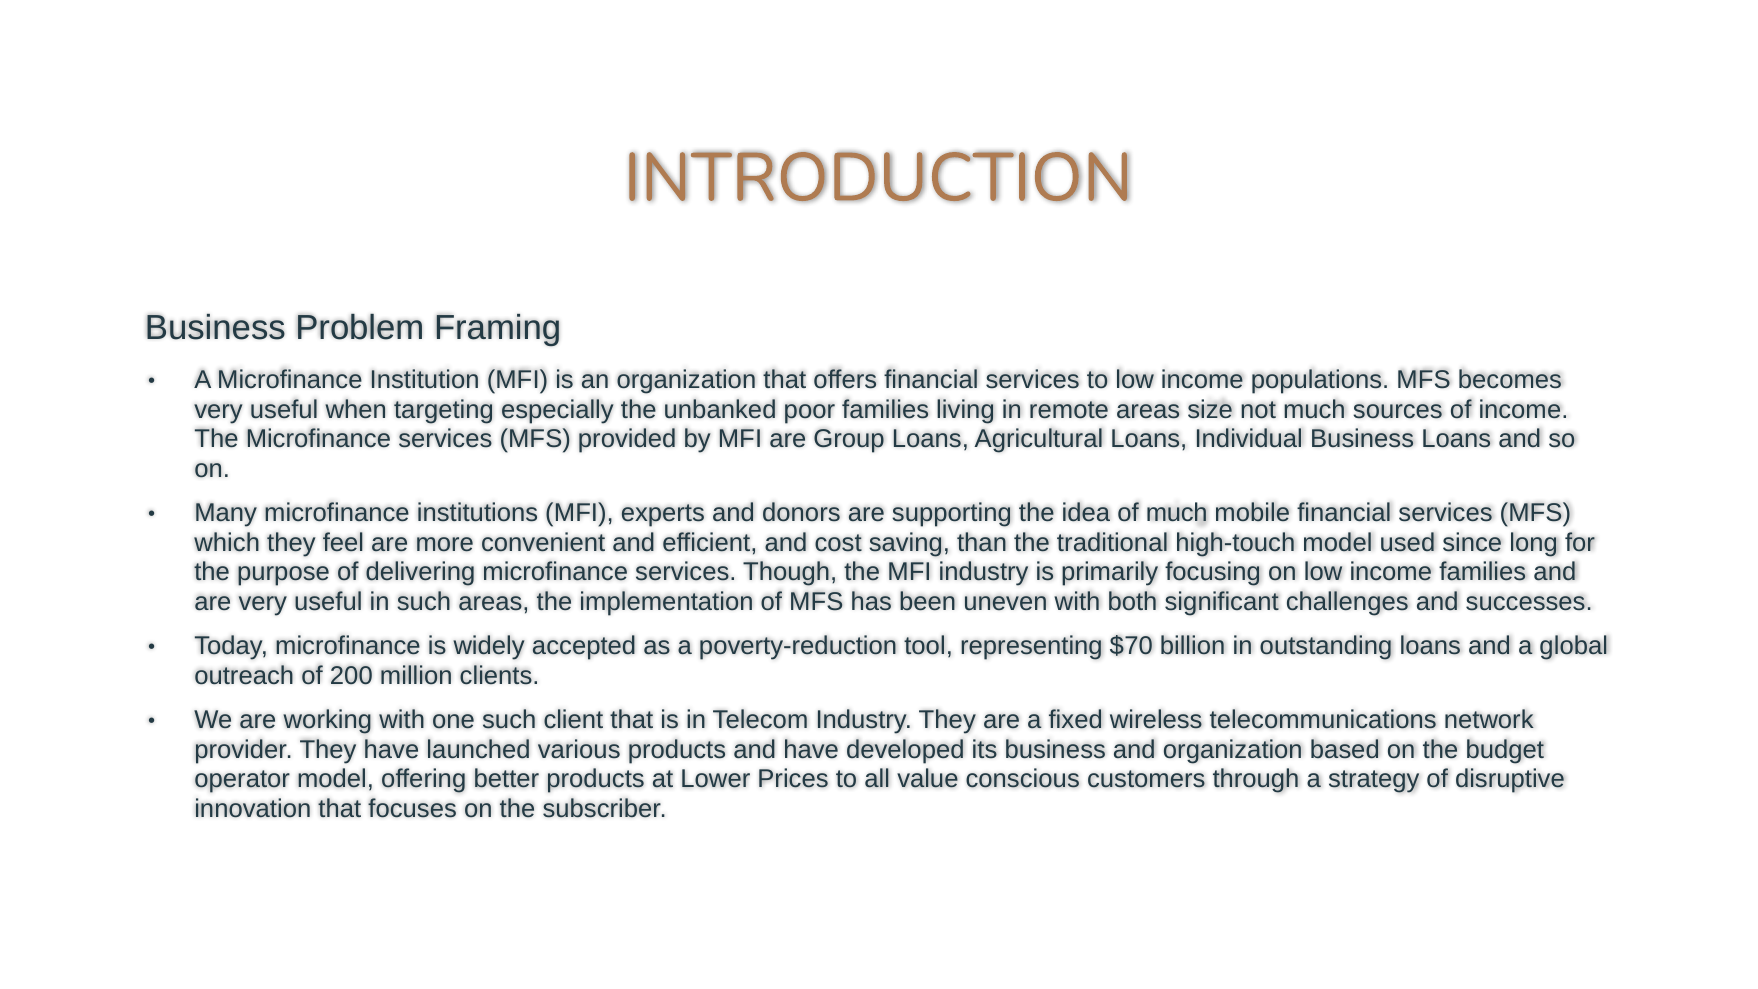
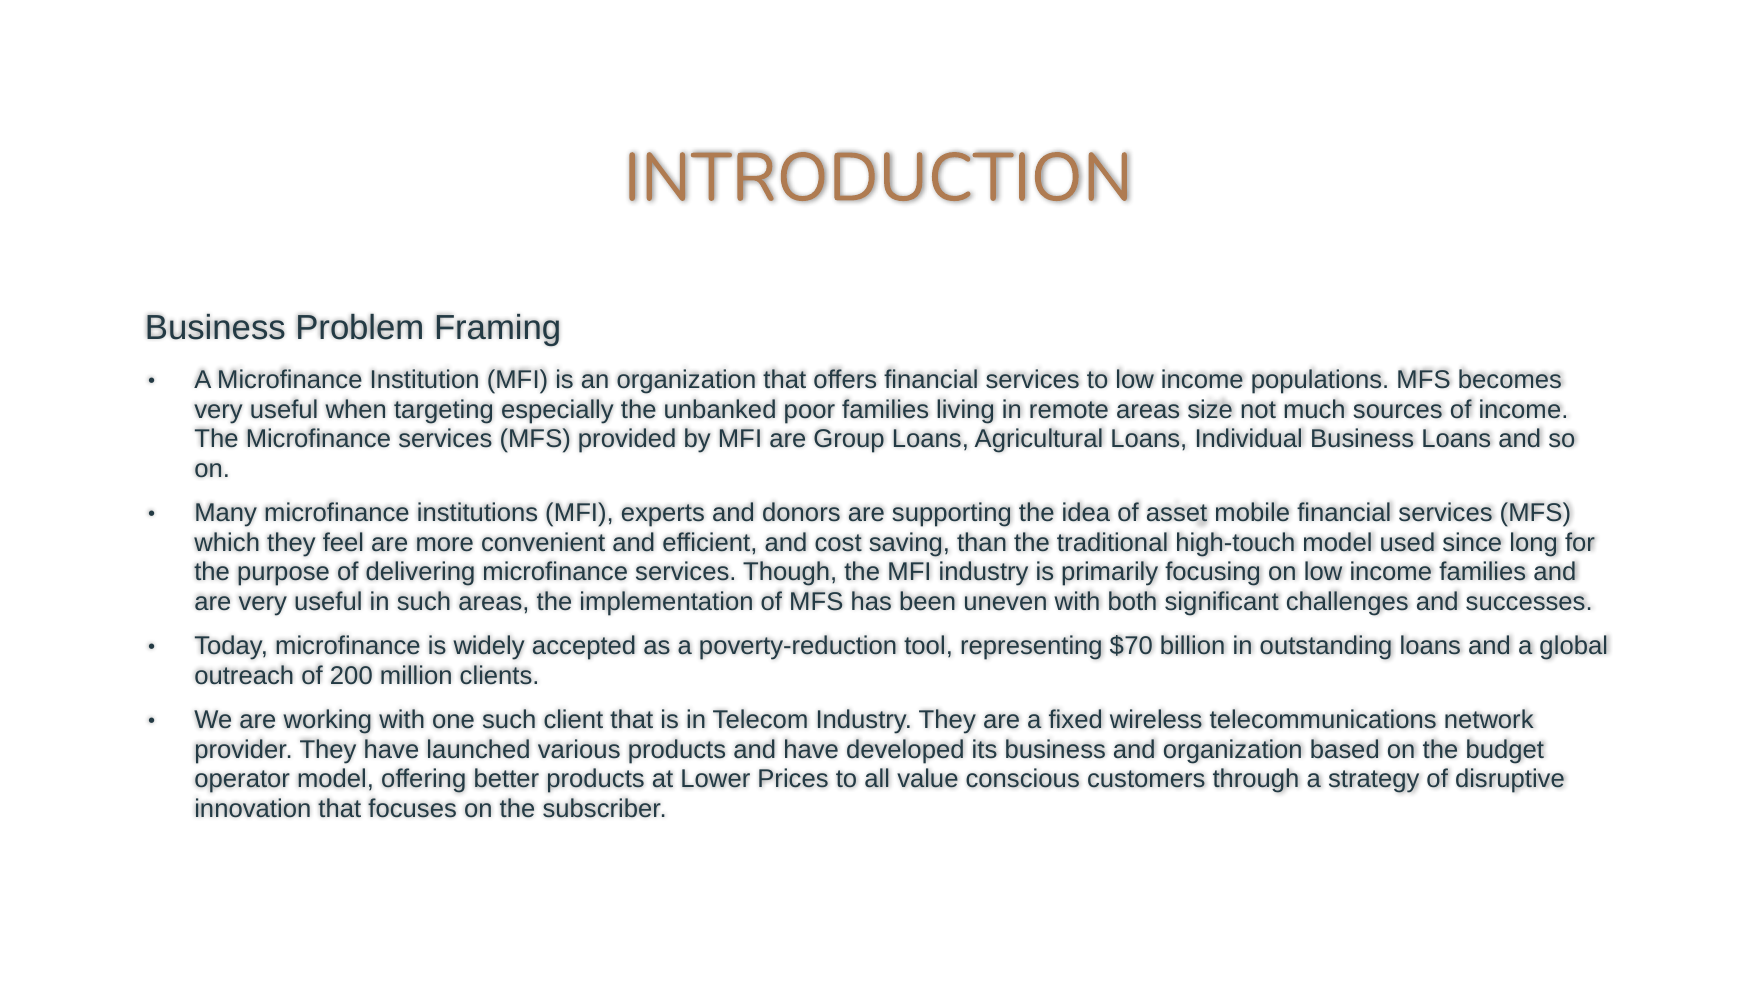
of much: much -> asset (1177, 513)
